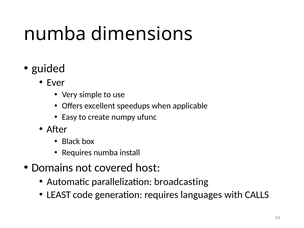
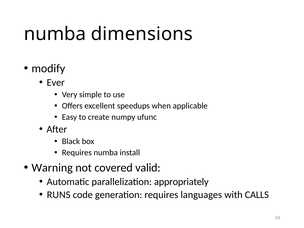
guided: guided -> modify (48, 69)
Domains: Domains -> Warning (52, 168)
host: host -> valid (148, 168)
broadcasting: broadcasting -> appropriately (181, 182)
LEAST: LEAST -> RUNS (59, 195)
